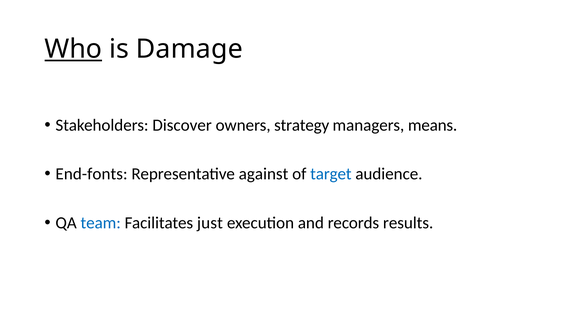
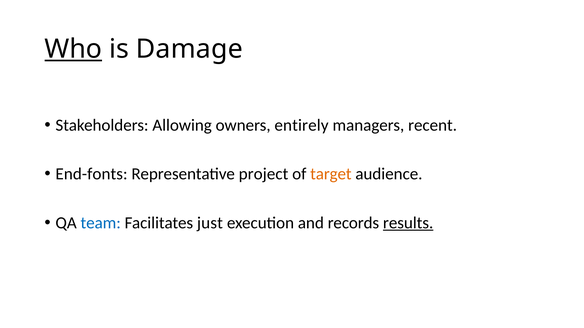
Discover: Discover -> Allowing (182, 125)
strategy: strategy -> entirely (302, 125)
means: means -> recent (433, 125)
against: against -> project (264, 174)
target colour: blue -> orange (331, 174)
results underline: none -> present (408, 223)
